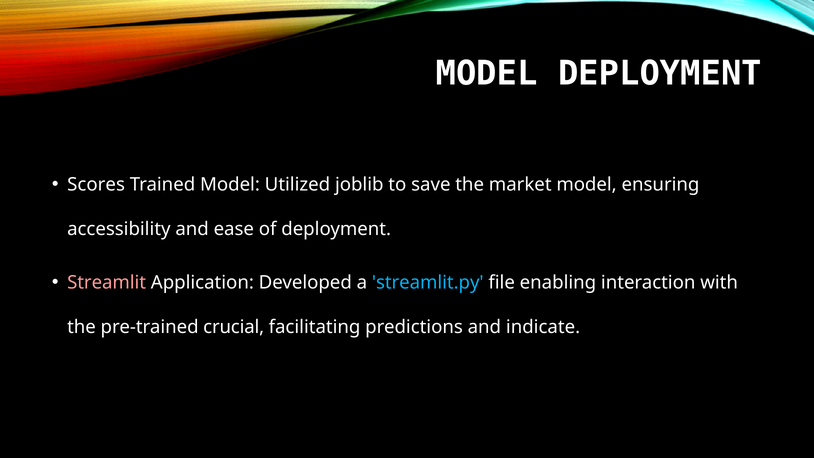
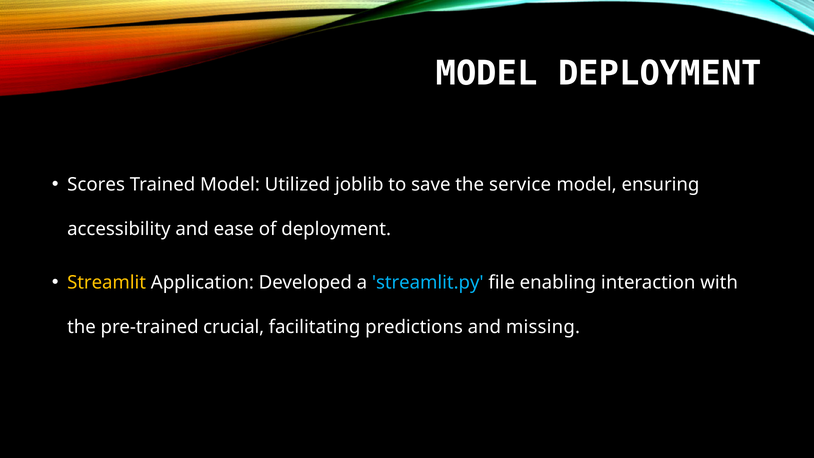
market: market -> service (520, 184)
Streamlit colour: pink -> yellow (107, 282)
indicate: indicate -> missing (543, 327)
